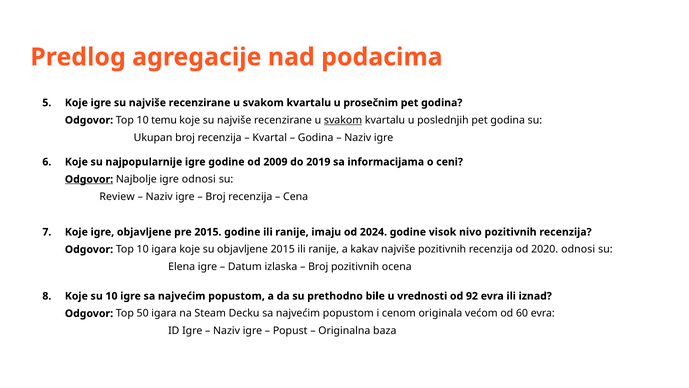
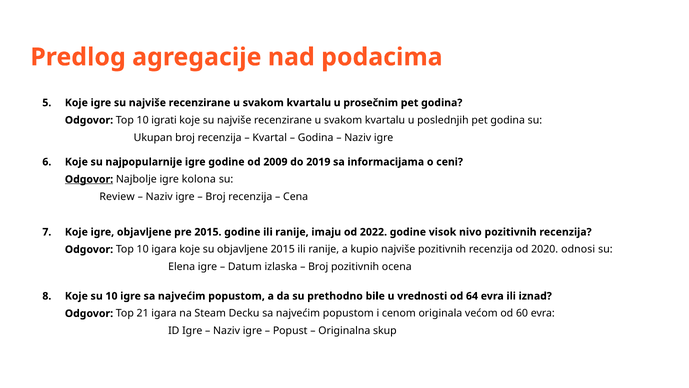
temu: temu -> igrati (164, 120)
svakom underline: present -> none (343, 120)
igre odnosi: odnosi -> kolona (199, 179)
2024: 2024 -> 2022 (373, 232)
kakav: kakav -> kupio (364, 249)
92: 92 -> 64 (472, 296)
50: 50 -> 21 (143, 313)
baza: baza -> skup (385, 331)
